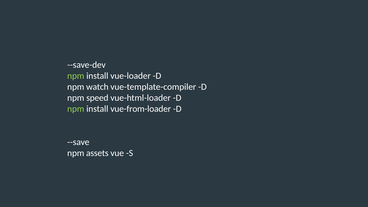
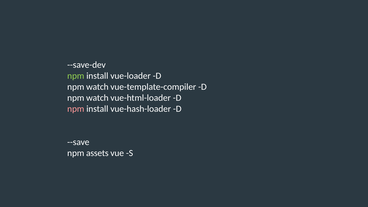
speed: speed -> watch (97, 98)
npm colour: light green -> pink (76, 109)
vue-from-loader: vue-from-loader -> vue-hash-loader (141, 109)
